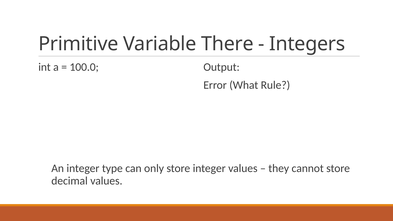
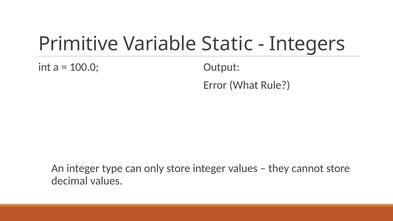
There: There -> Static (227, 44)
